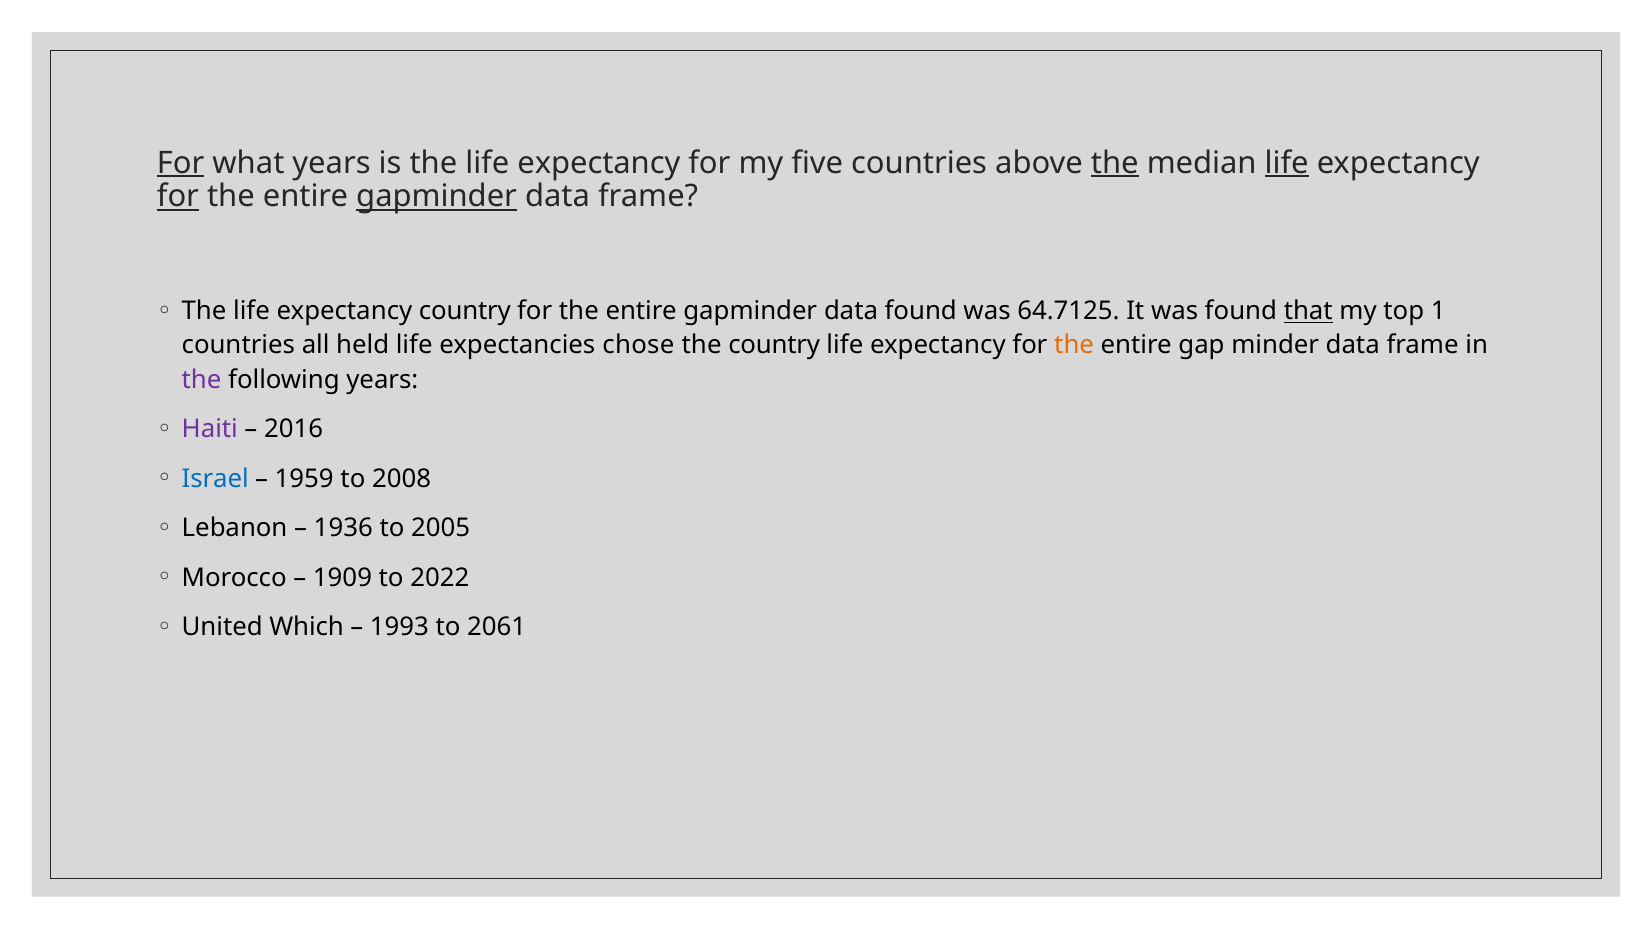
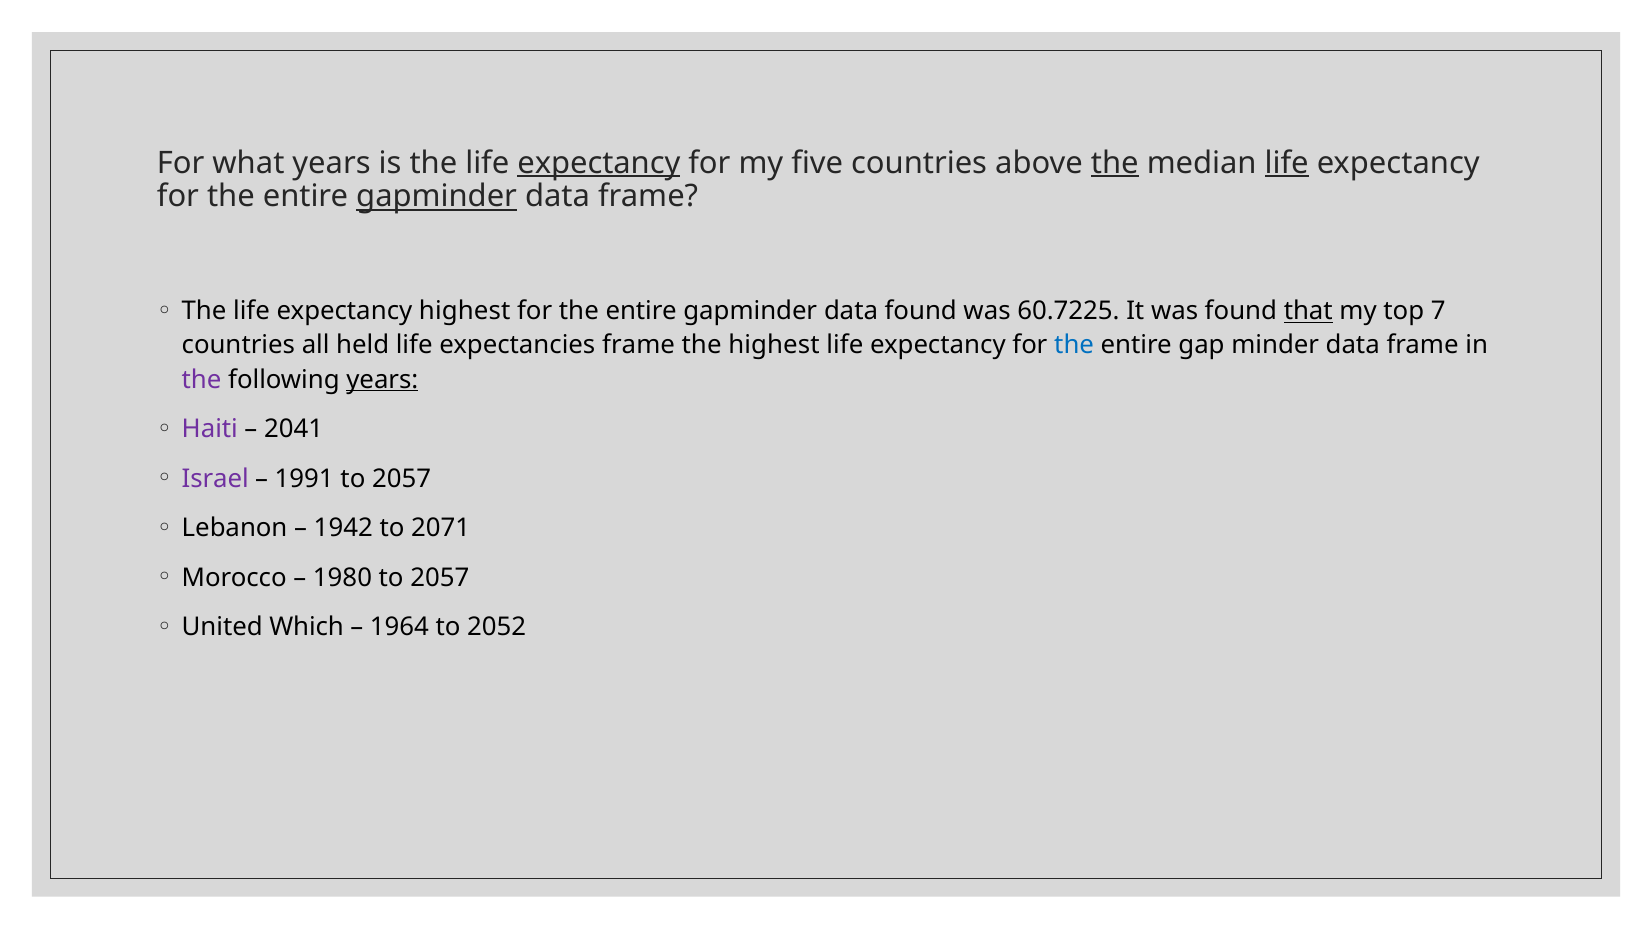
For underline: present -> none (181, 163)
expectancy underline: none -> present (599, 163)
for underline: present -> none (178, 197)
expectancy country: country -> highest (465, 312)
64.7125: 64.7125 -> 60.7225 (1068, 312)
1: 1 -> 7 (1438, 312)
expectancies chose: chose -> frame (639, 346)
the country: country -> highest (774, 346)
the colour: orange -> blue (1074, 346)
years underline: none -> present (382, 380)
2016: 2016 -> 2041 (294, 429)
Israel colour: blue -> purple (215, 479)
1959: 1959 -> 1991 (304, 479)
2008: 2008 -> 2057 (402, 479)
1936: 1936 -> 1942 (343, 528)
2005: 2005 -> 2071 (441, 528)
1909: 1909 -> 1980 (342, 578)
2022: 2022 -> 2057 (440, 578)
1993: 1993 -> 1964 (399, 627)
2061: 2061 -> 2052 (497, 627)
